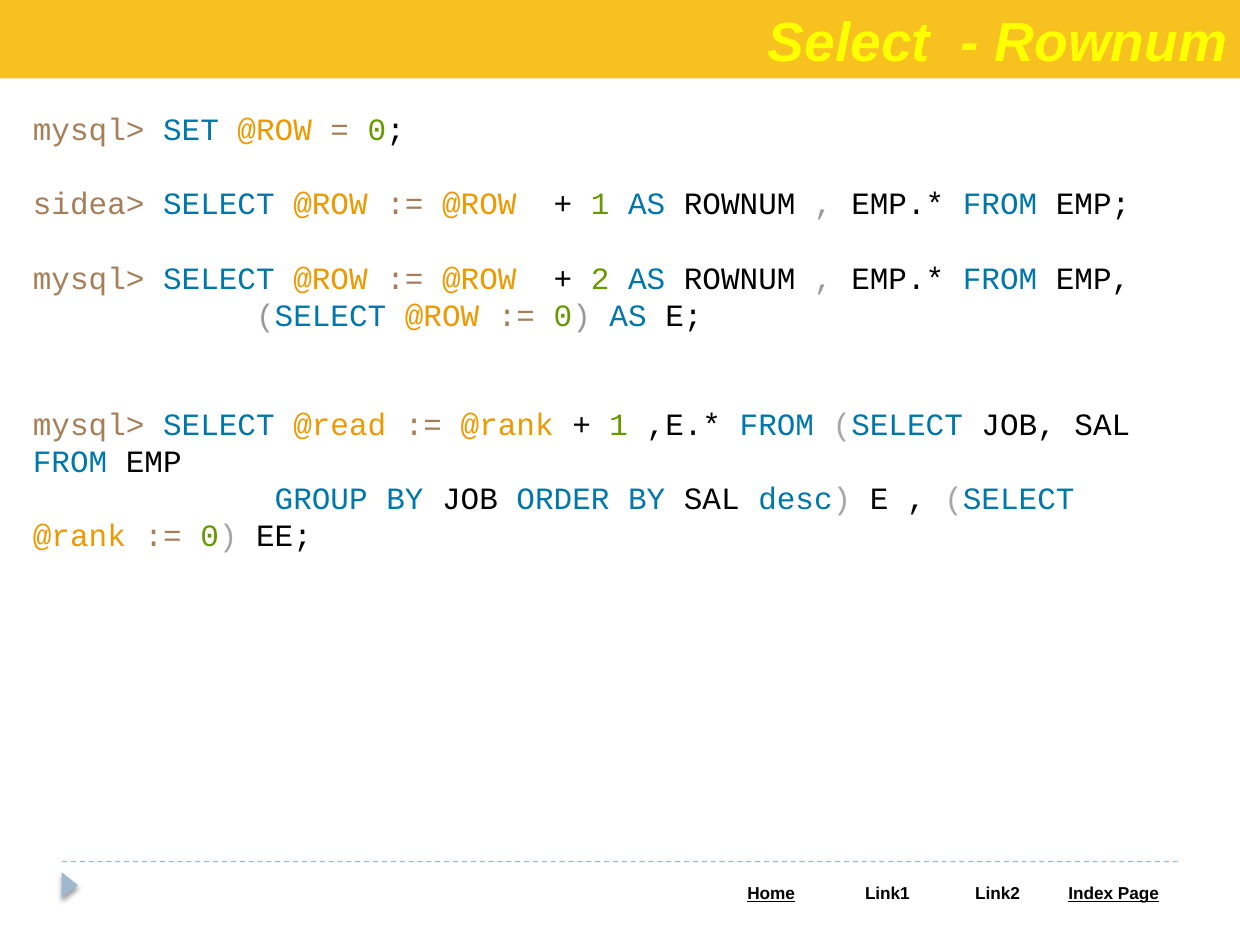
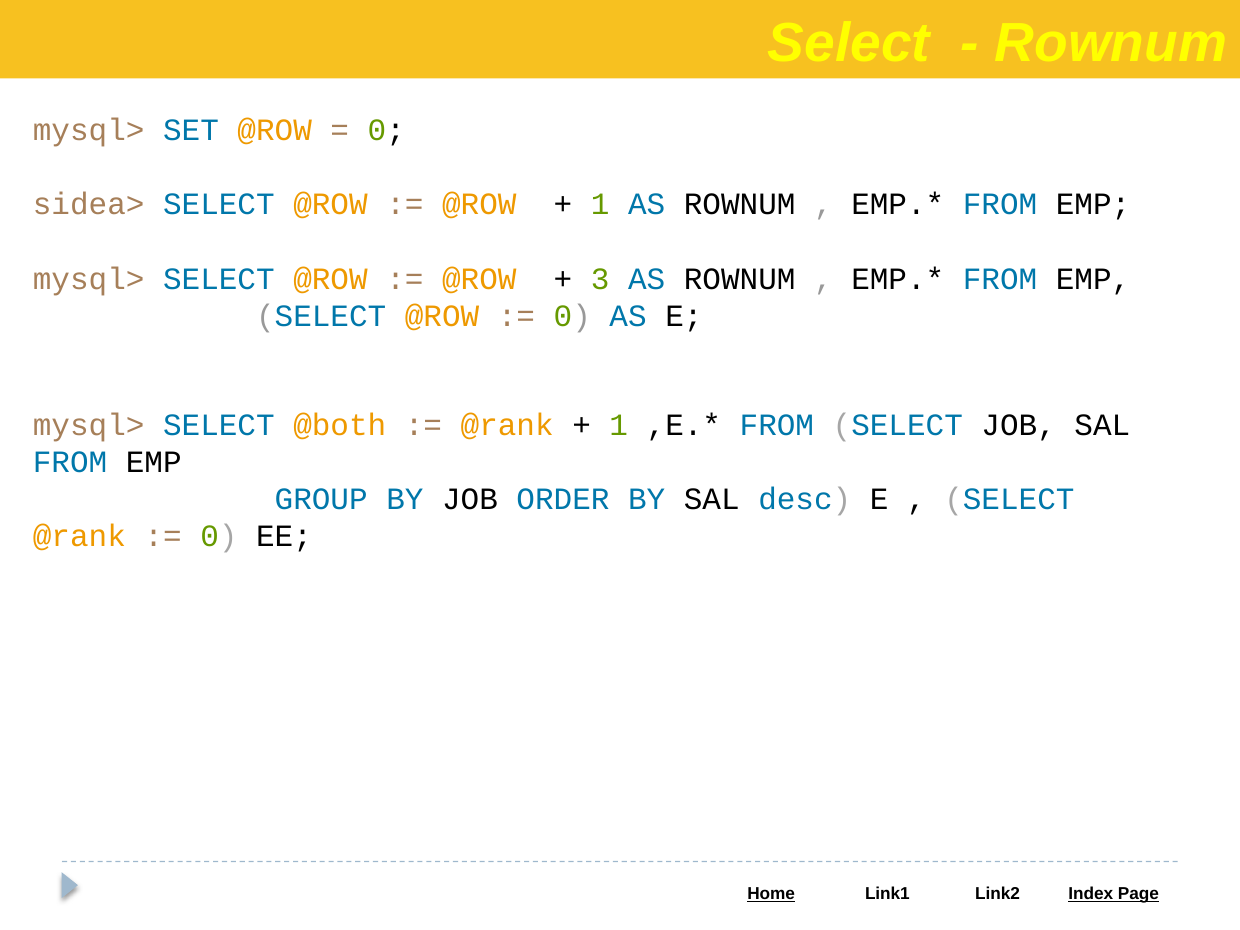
2: 2 -> 3 (600, 279)
@read: @read -> @both (340, 425)
